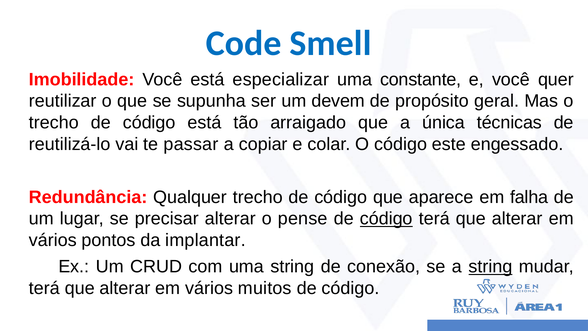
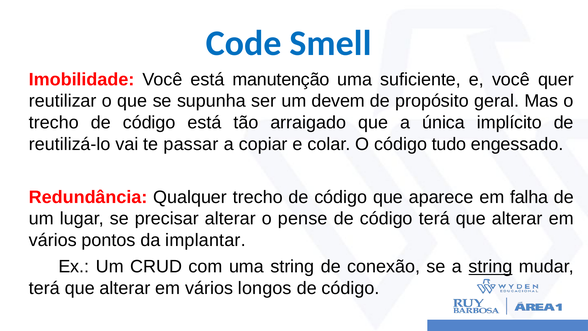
especializar: especializar -> manutenção (281, 79)
constante: constante -> suficiente (421, 79)
técnicas: técnicas -> implícito (509, 122)
este: este -> tudo (449, 144)
código underline: present -> none (386, 219)
muitos: muitos -> longos (265, 288)
